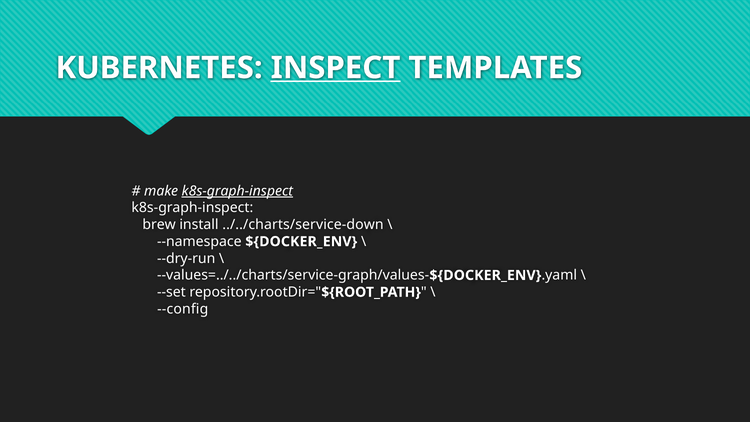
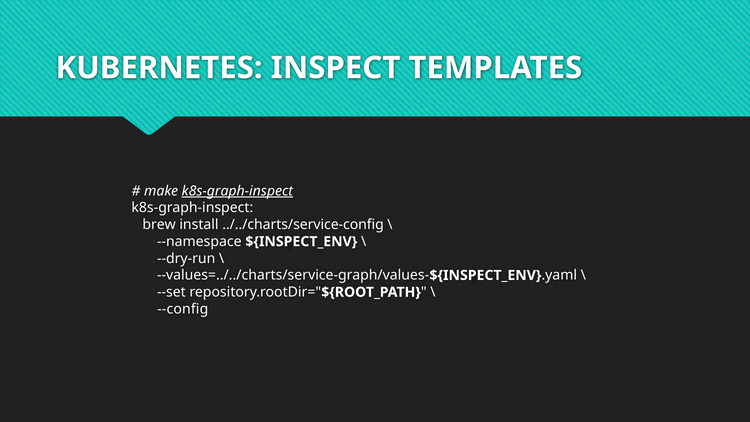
INSPECT underline: present -> none (336, 68)
../../charts/service-down: ../../charts/service-down -> ../../charts/service-config (303, 225)
--namespace ${DOCKER_ENV: ${DOCKER_ENV -> ${INSPECT_ENV (301, 241)
${DOCKER_ENV: ${DOCKER_ENV -> ${INSPECT_ENV (485, 275)
